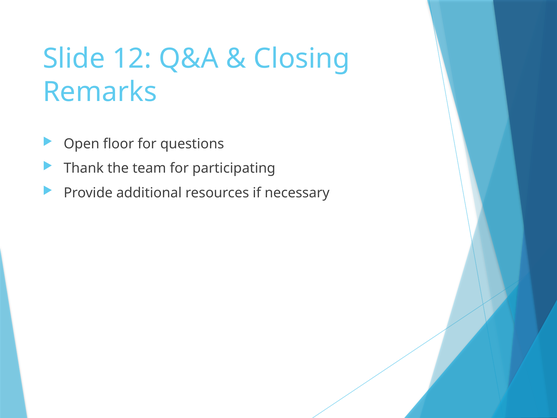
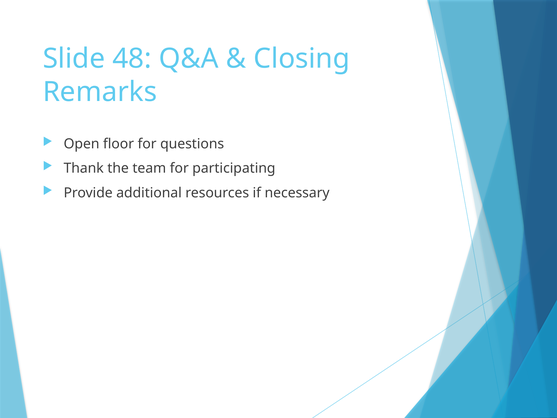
12: 12 -> 48 (132, 59)
